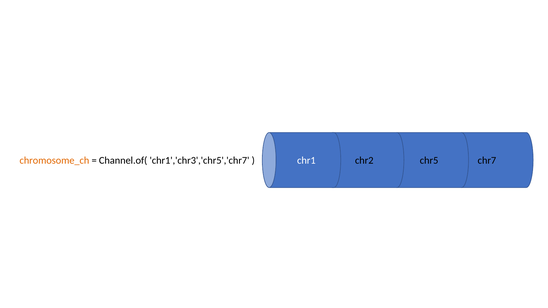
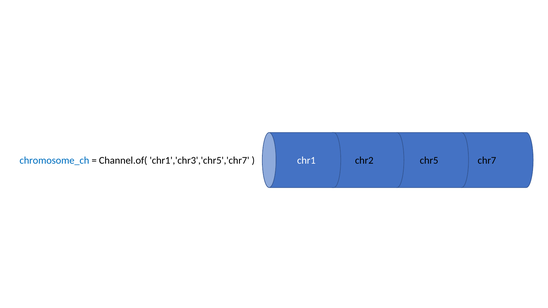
chromosome_ch colour: orange -> blue (54, 161)
